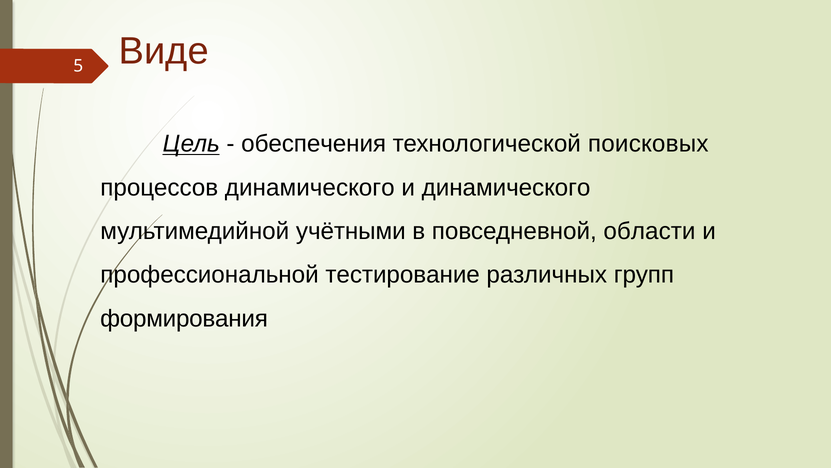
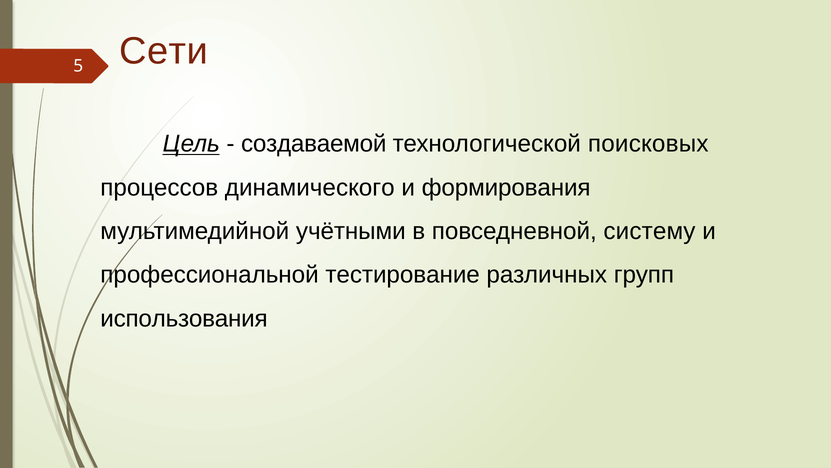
Виде: Виде -> Сети (164, 51)
обеспечения: обеспечения -> создаваемой (314, 144)
и динамического: динамического -> формирования (506, 187)
области: области -> систему (649, 231)
формирования: формирования -> использования (184, 318)
